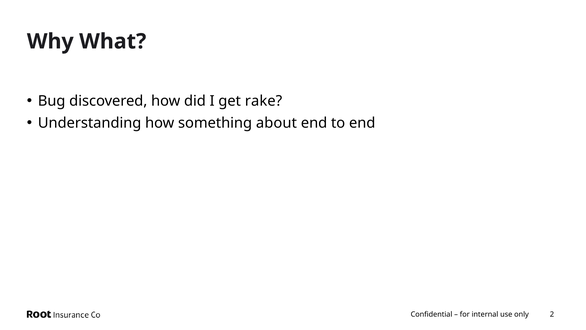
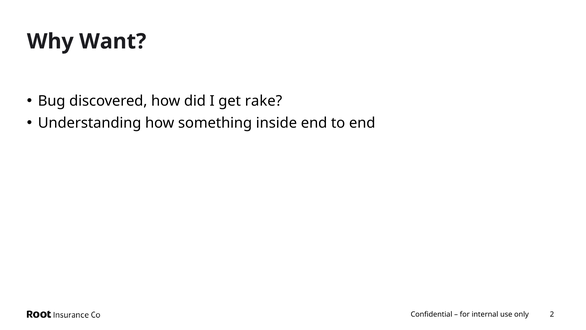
What: What -> Want (113, 41)
about: about -> inside (276, 123)
